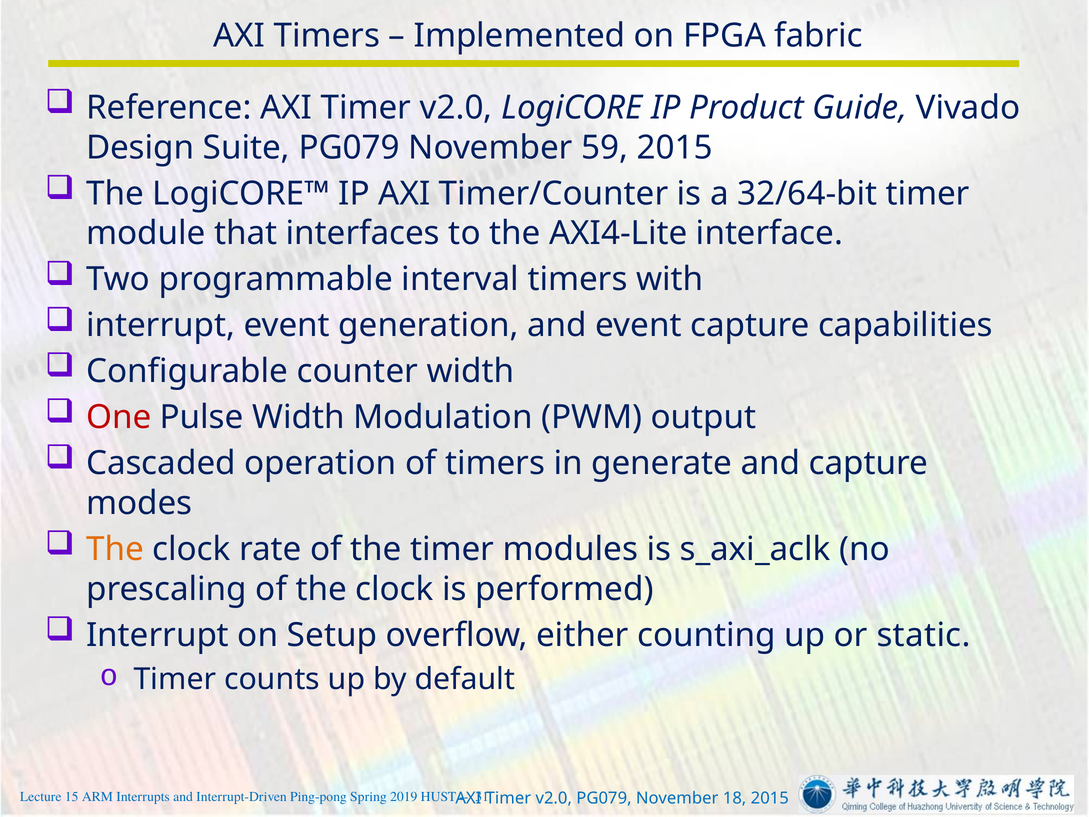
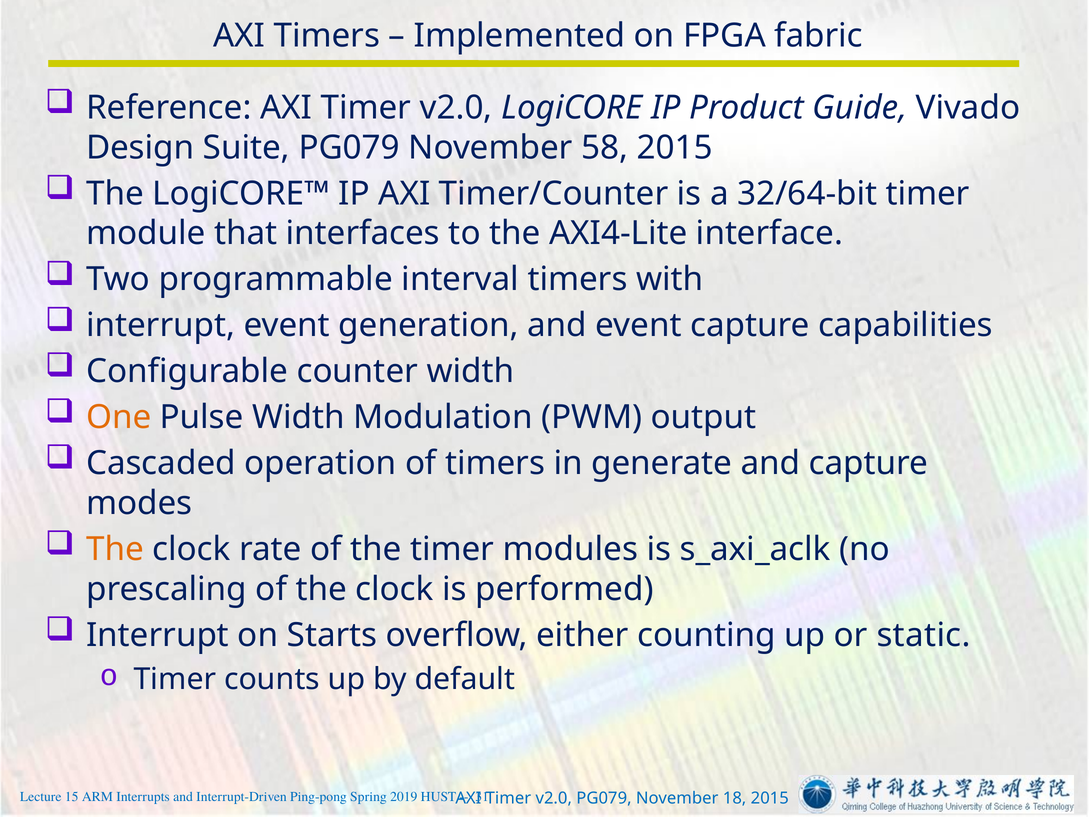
59: 59 -> 58 (605, 148)
One colour: red -> orange (119, 417)
Setup: Setup -> Starts (332, 635)
